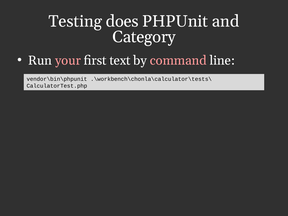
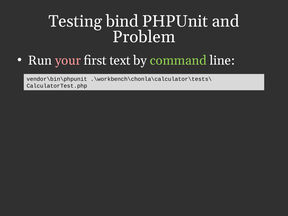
does: does -> bind (122, 21)
Category: Category -> Problem (144, 37)
command colour: pink -> light green (178, 60)
